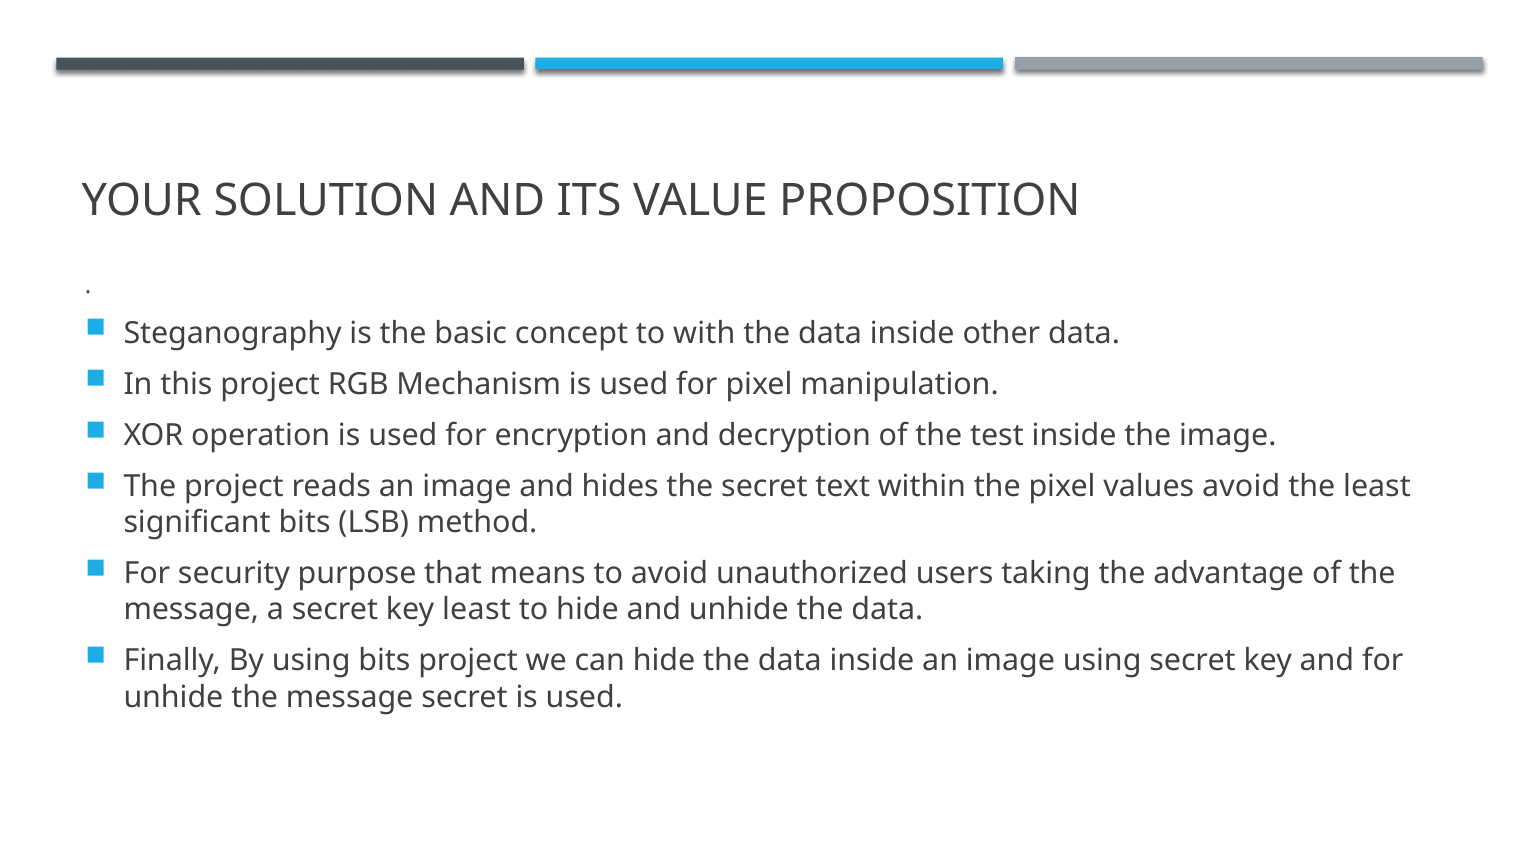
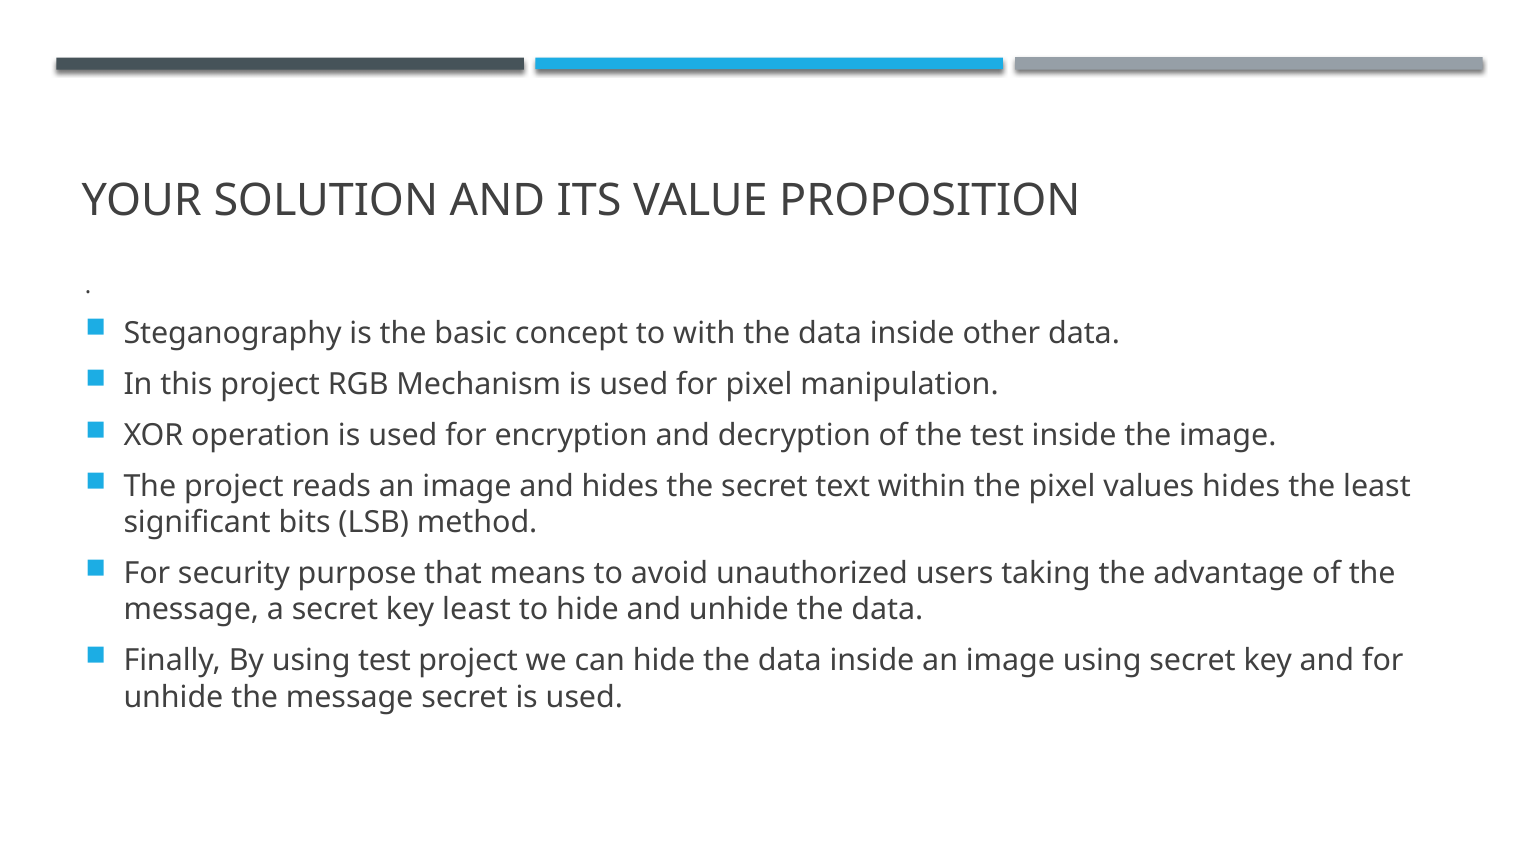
values avoid: avoid -> hides (1241, 486)
using bits: bits -> test (385, 661)
